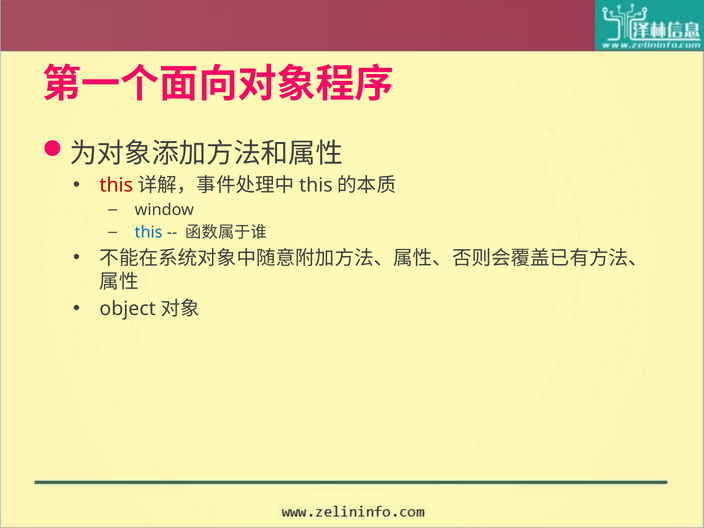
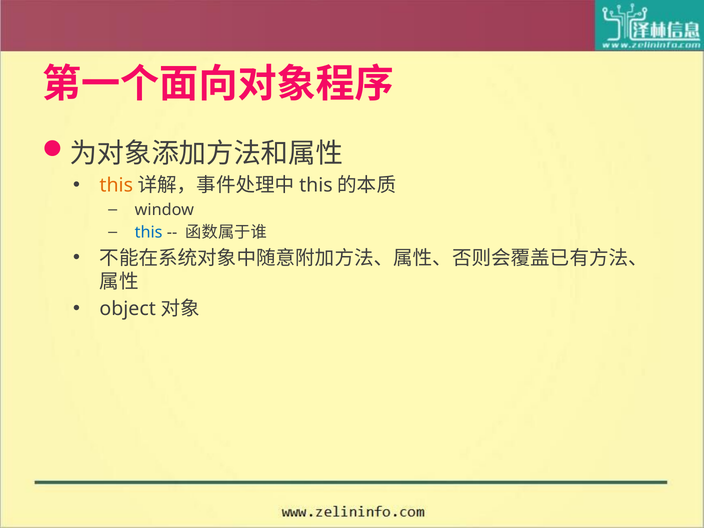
this colour: red -> orange (116, 185)
